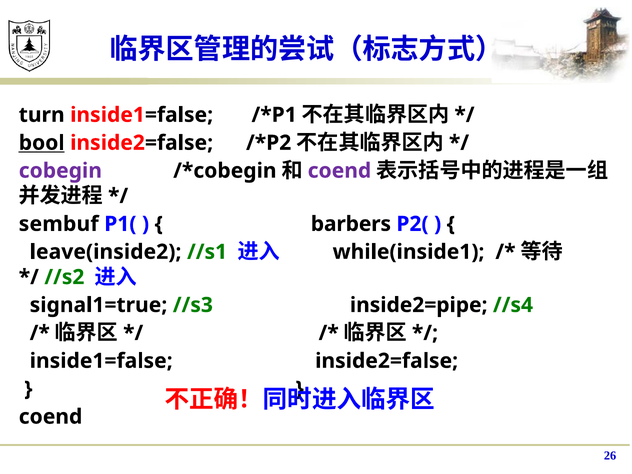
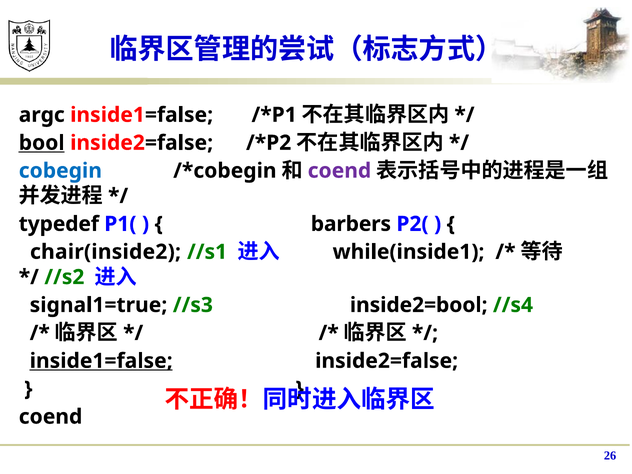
turn: turn -> argc (42, 115)
cobegin colour: purple -> blue (60, 171)
sembuf: sembuf -> typedef (59, 224)
leave(inside2: leave(inside2 -> chair(inside2 (105, 252)
inside2=pipe: inside2=pipe -> inside2=bool (419, 305)
inside1=false underline: none -> present (101, 361)
